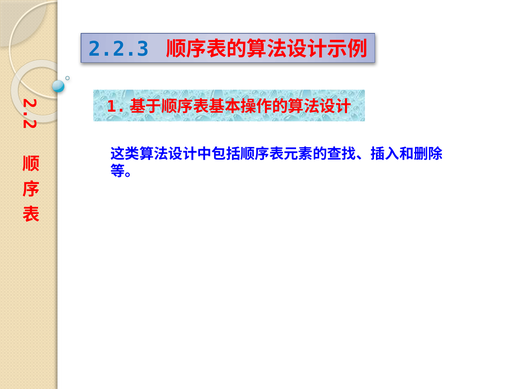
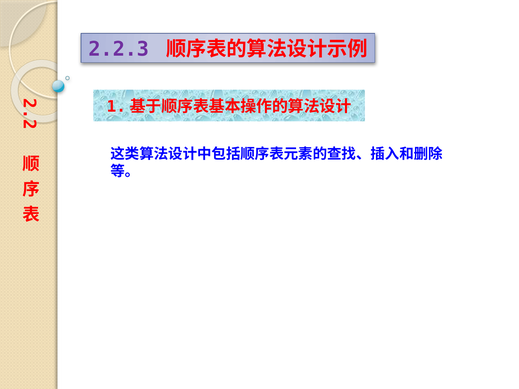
2.2.3 colour: blue -> purple (119, 49)
